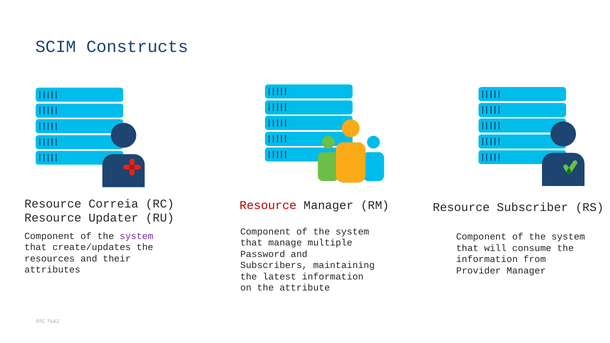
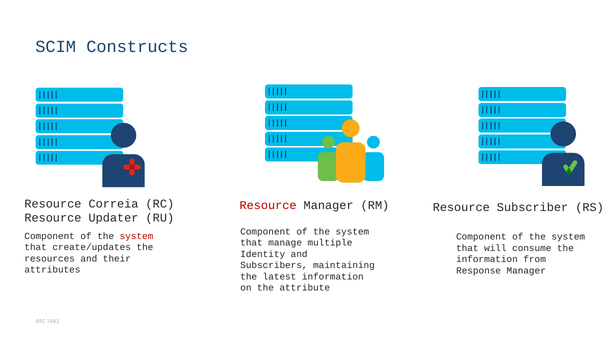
system colour: purple -> red (137, 236)
Password: Password -> Identity (263, 254)
Provider: Provider -> Response (479, 271)
